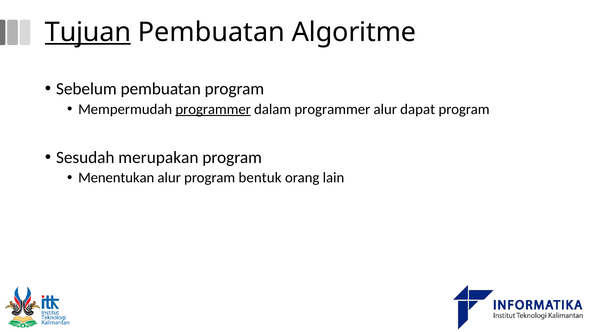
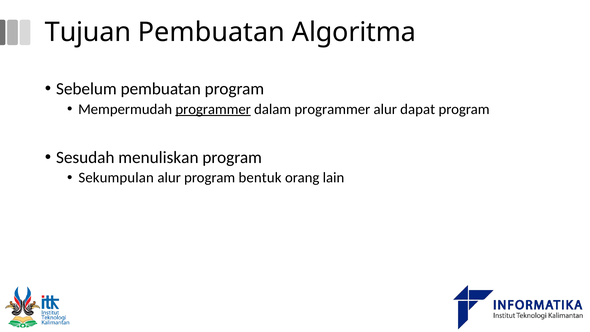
Tujuan underline: present -> none (88, 32)
Algoritme: Algoritme -> Algoritma (354, 32)
merupakan: merupakan -> menuliskan (158, 157)
Menentukan: Menentukan -> Sekumpulan (116, 178)
